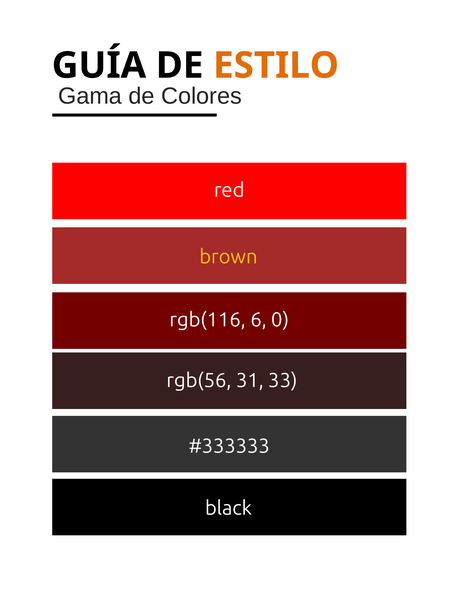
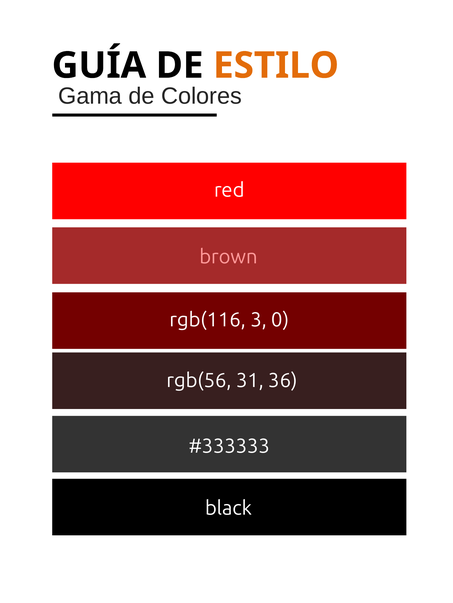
brown colour: yellow -> pink (229, 257)
6: 6 -> 3 (259, 320)
33: 33 -> 36 (283, 381)
